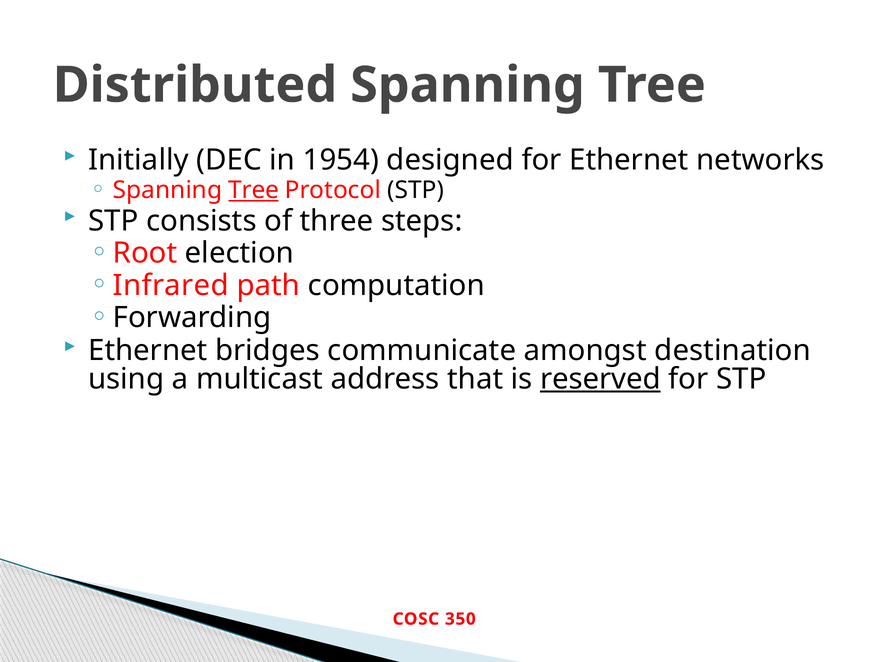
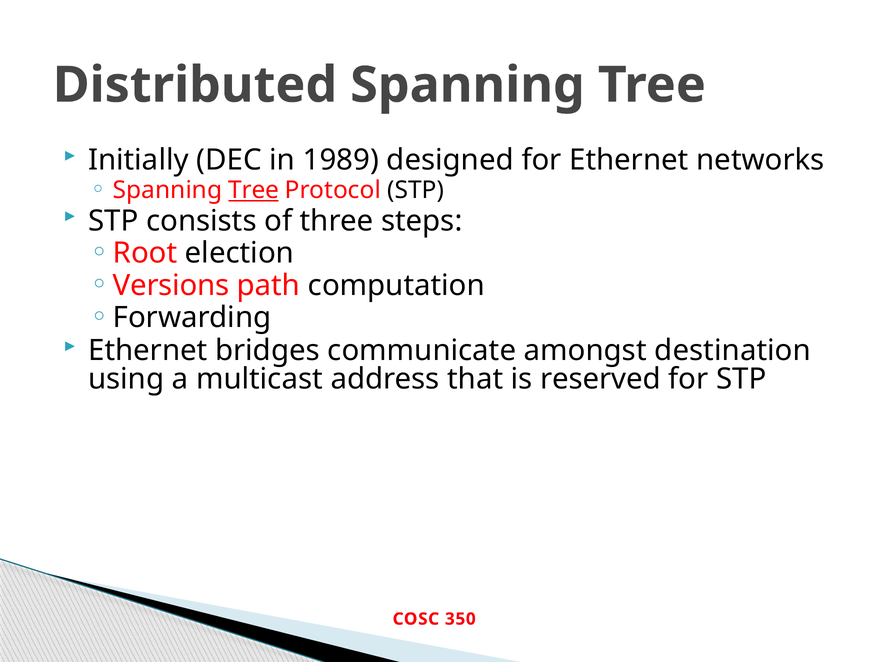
1954: 1954 -> 1989 (341, 160)
Infrared: Infrared -> Versions (171, 285)
reserved underline: present -> none (600, 379)
